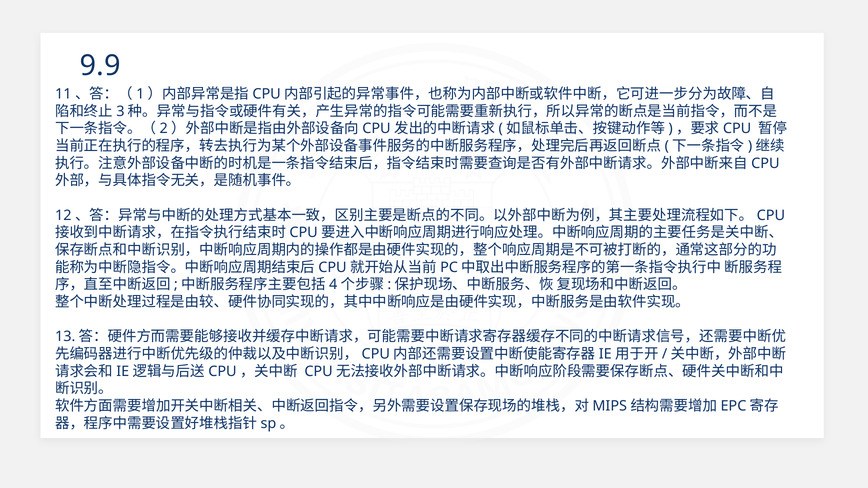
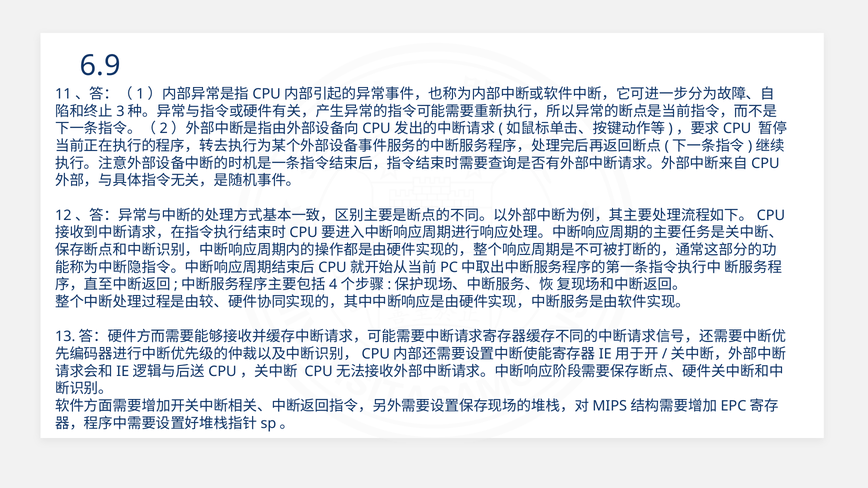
9.9: 9.9 -> 6.9 (100, 66)
